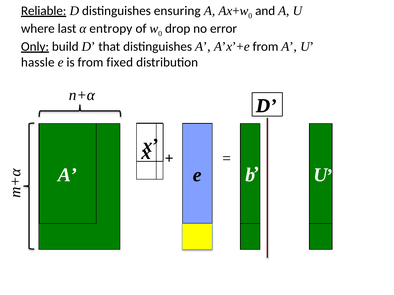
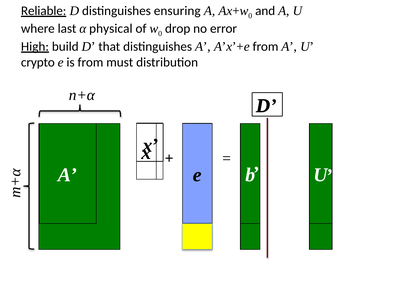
entropy: entropy -> physical (111, 29)
Only: Only -> High (35, 47)
hassle: hassle -> crypto (38, 62)
fixed: fixed -> must (120, 62)
